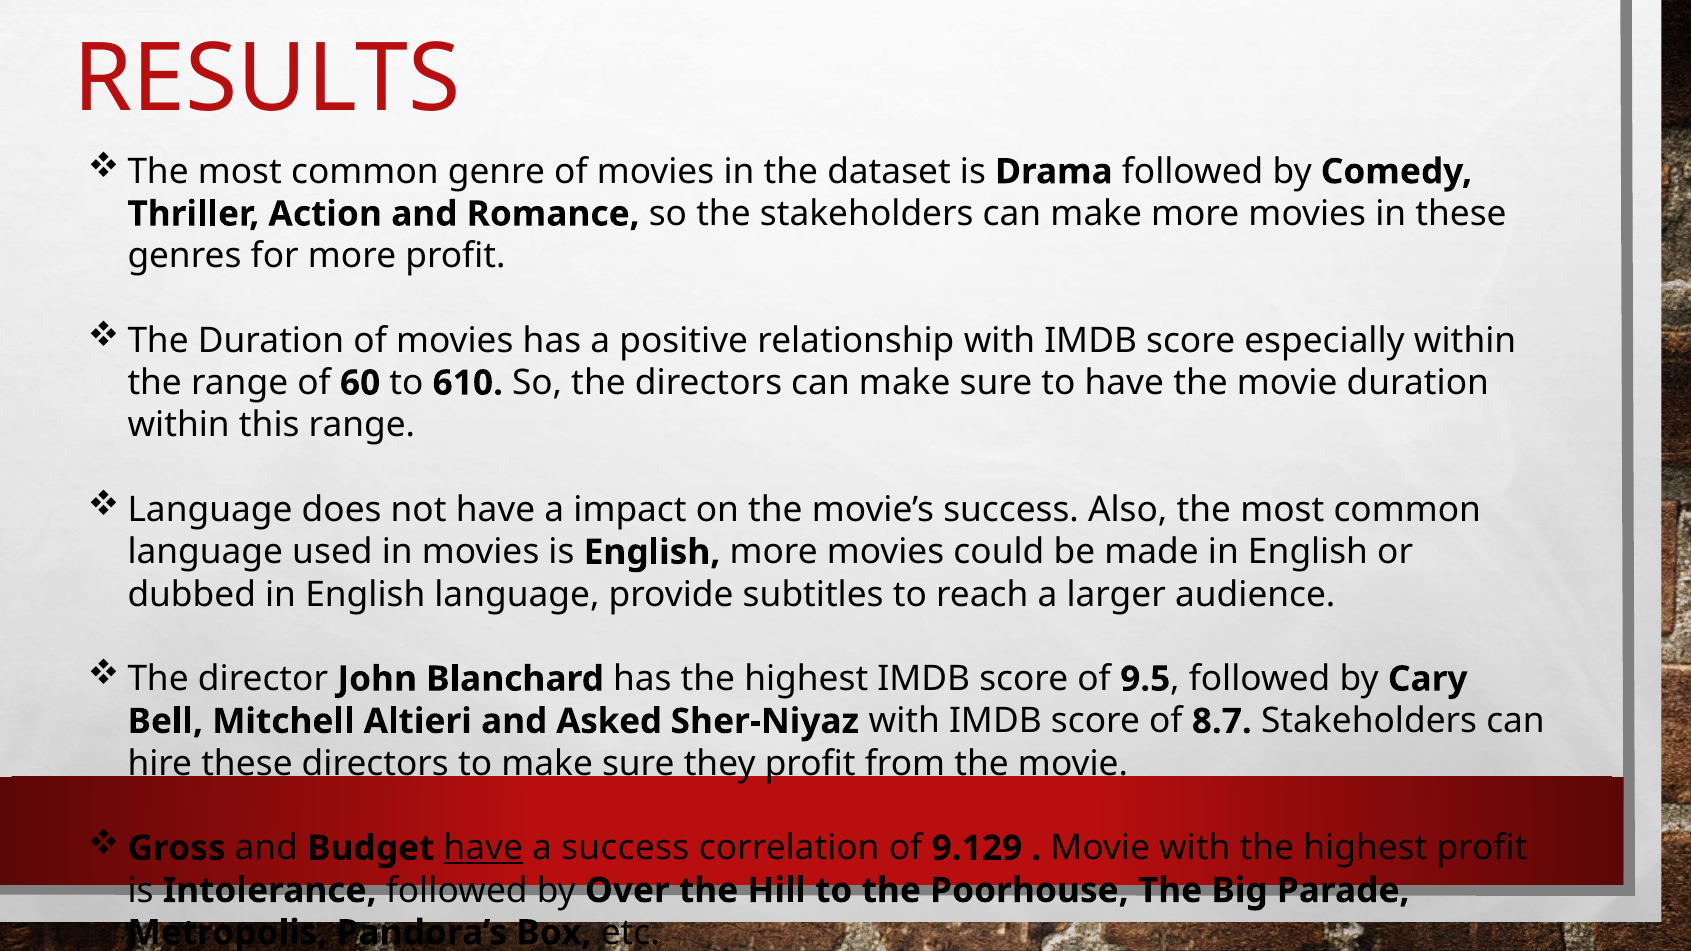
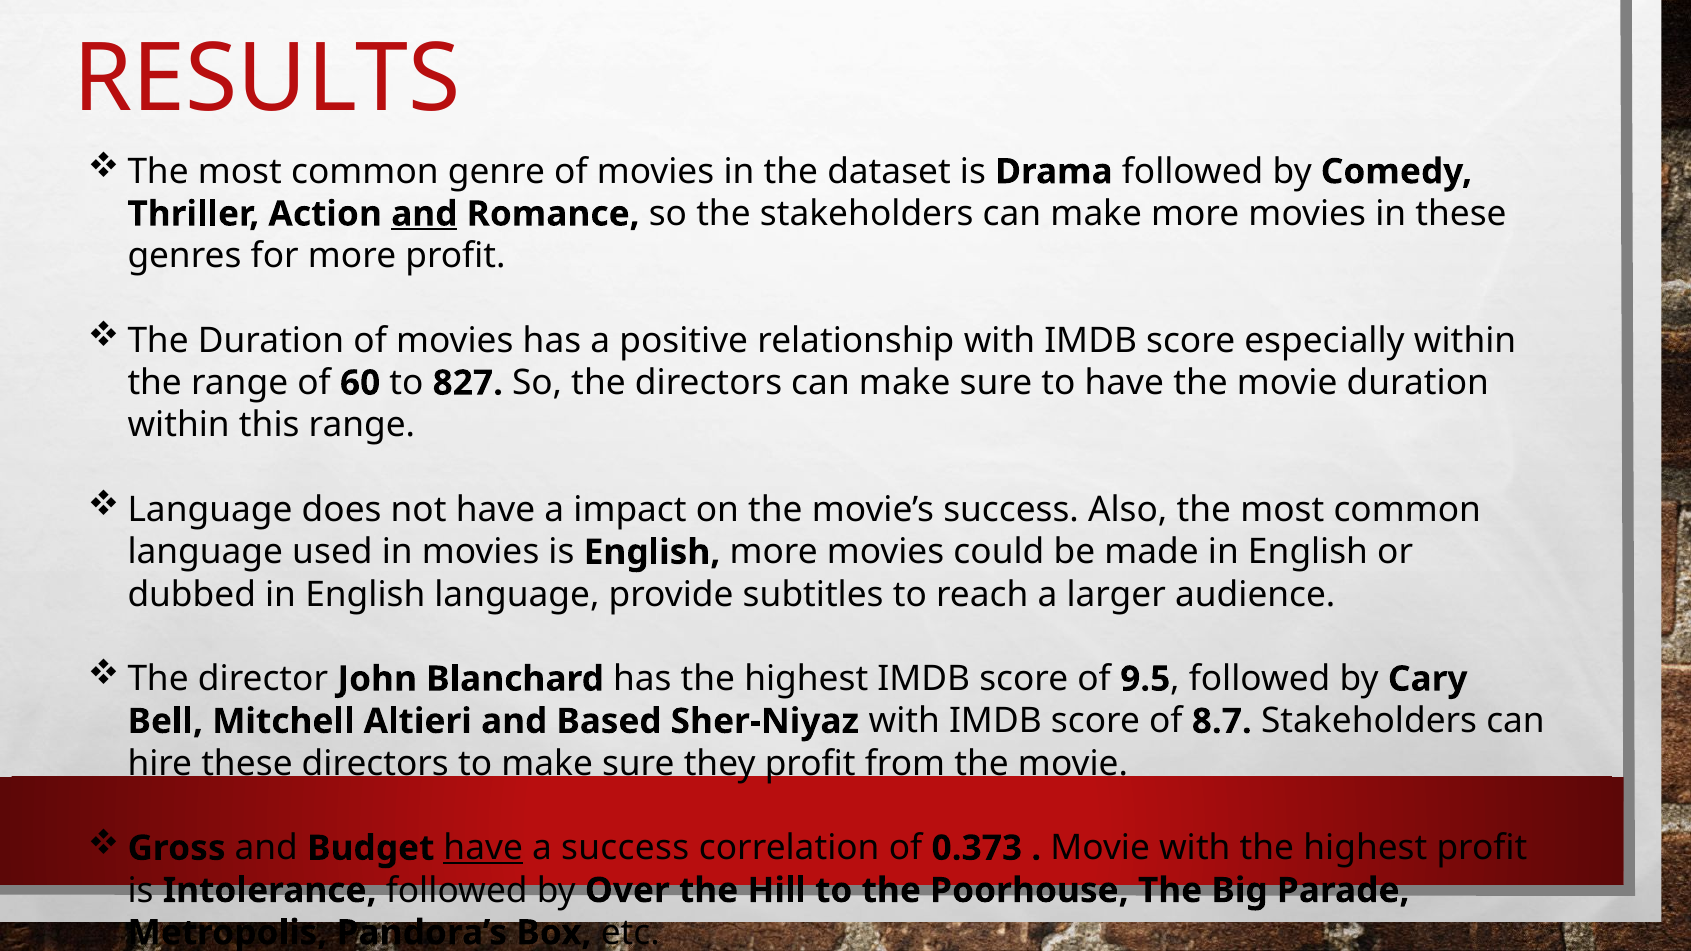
and underline: none -> present (424, 214)
610: 610 -> 827 (468, 383)
Asked: Asked -> Based (609, 721)
9.129: 9.129 -> 0.373 (977, 848)
